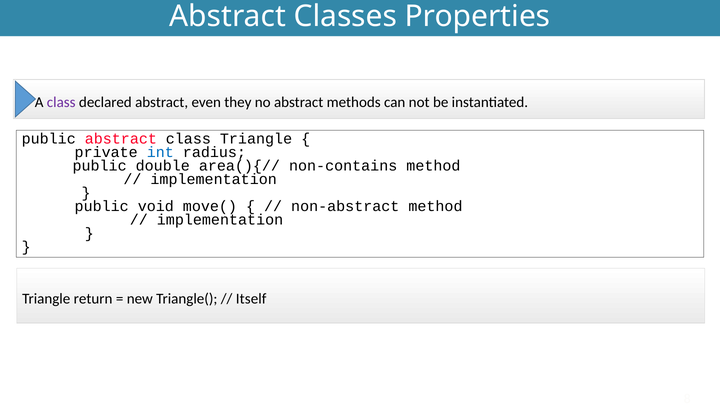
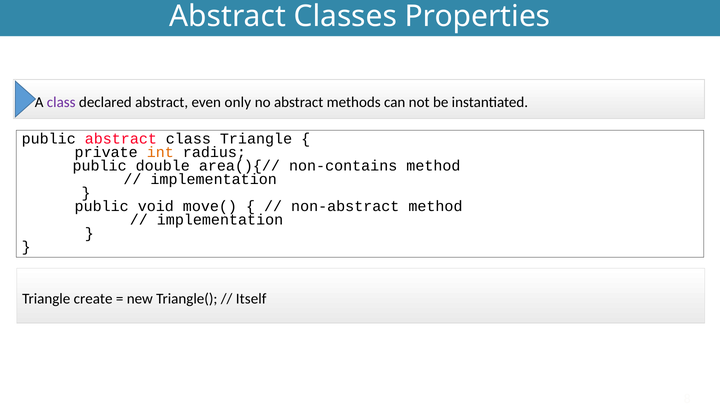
they: they -> only (238, 102)
int colour: blue -> orange (160, 152)
return: return -> create (93, 299)
